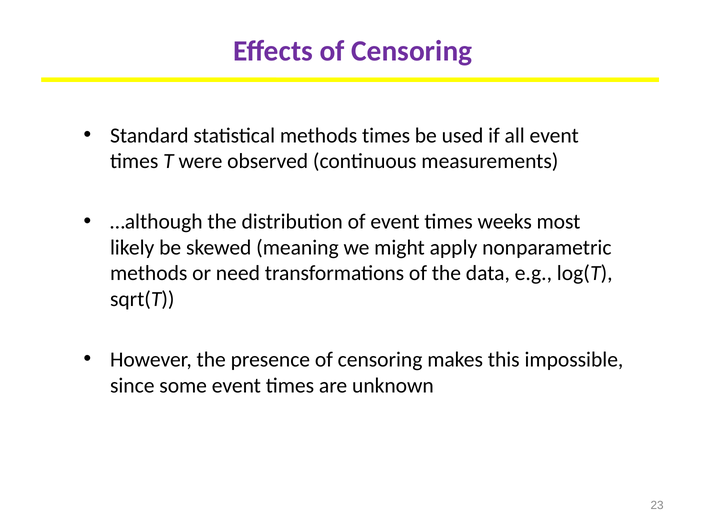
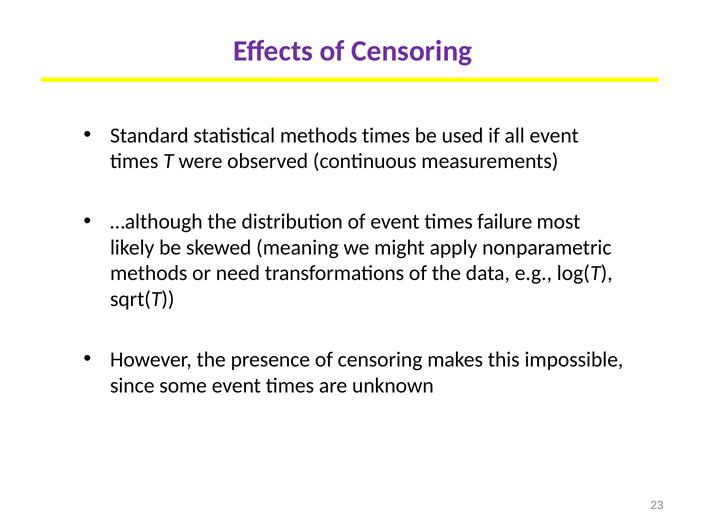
weeks: weeks -> failure (505, 222)
